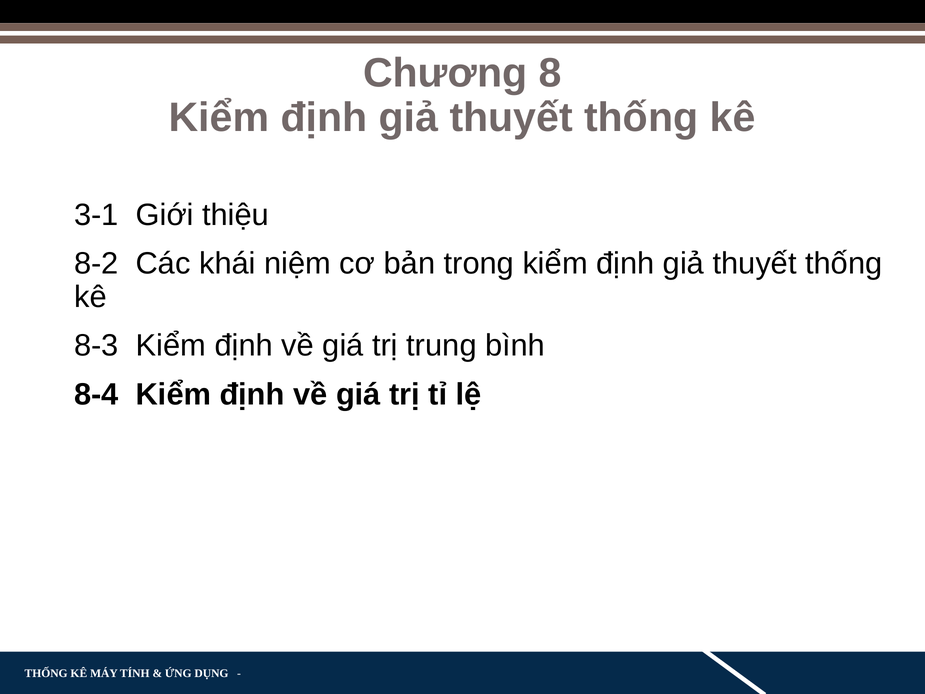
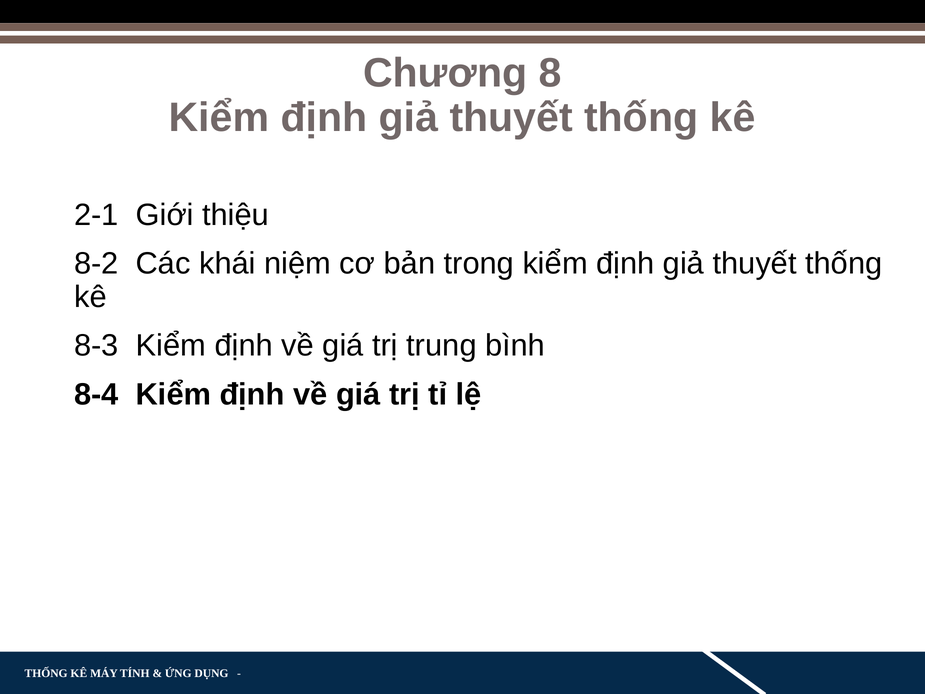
3-1: 3-1 -> 2-1 (96, 215)
